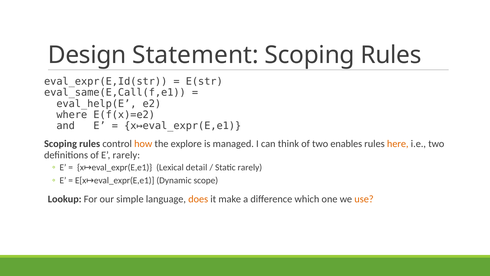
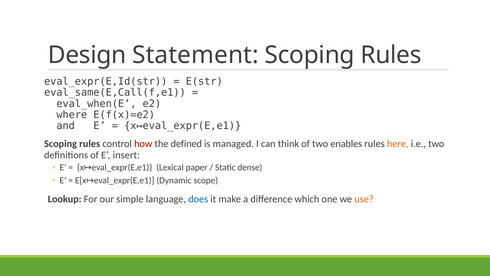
eval_help(E: eval_help(E -> eval_when(E (96, 104)
how colour: orange -> red (143, 144)
explore: explore -> defined (186, 144)
E rarely: rarely -> insert (126, 155)
detail: detail -> paper (197, 167)
Static rarely: rarely -> dense (250, 167)
does colour: orange -> blue (198, 199)
